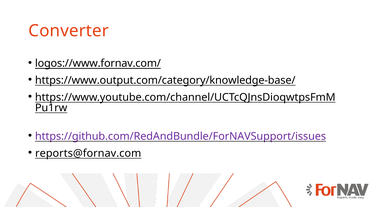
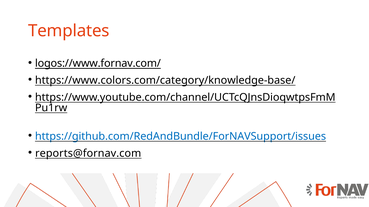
Converter: Converter -> Templates (69, 31)
https://www.output.com/category/knowledge-base/: https://www.output.com/category/knowledge-base/ -> https://www.colors.com/category/knowledge-base/ (165, 81)
https://github.com/RedAndBundle/ForNAVSupport/issues colour: purple -> blue (181, 137)
